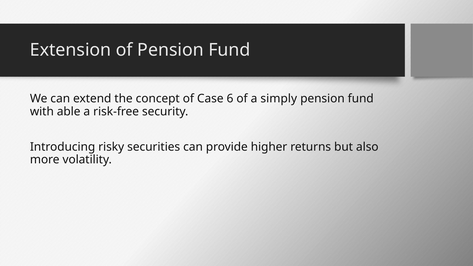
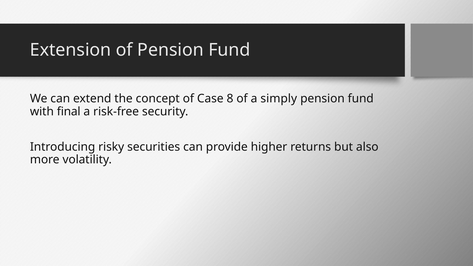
6: 6 -> 8 (230, 99)
able: able -> final (69, 112)
